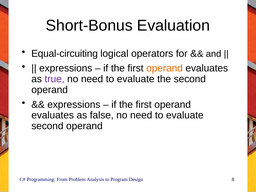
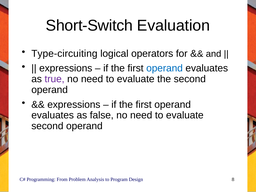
Short-Bonus: Short-Bonus -> Short-Switch (89, 26)
Equal-circuiting: Equal-circuiting -> Type-circuiting (64, 54)
operand colour: orange -> blue (165, 68)
